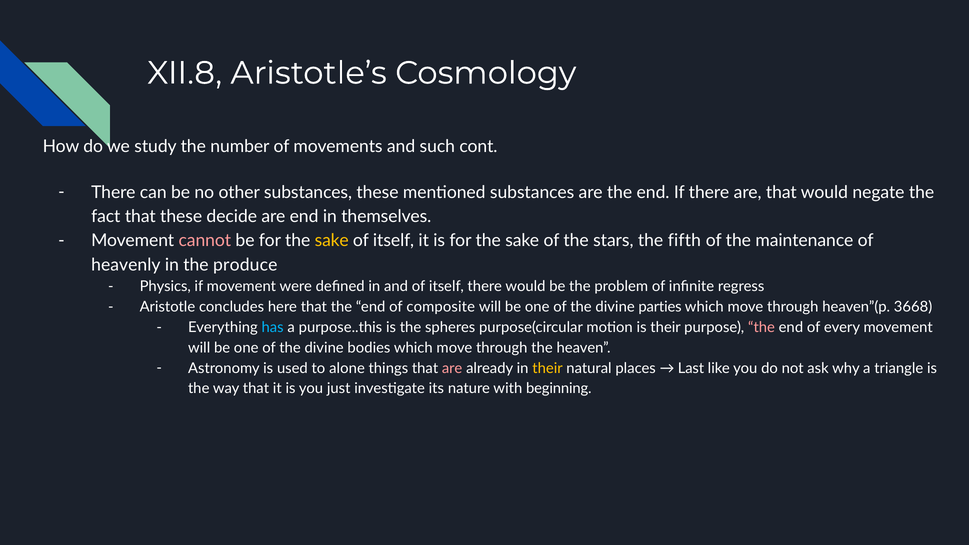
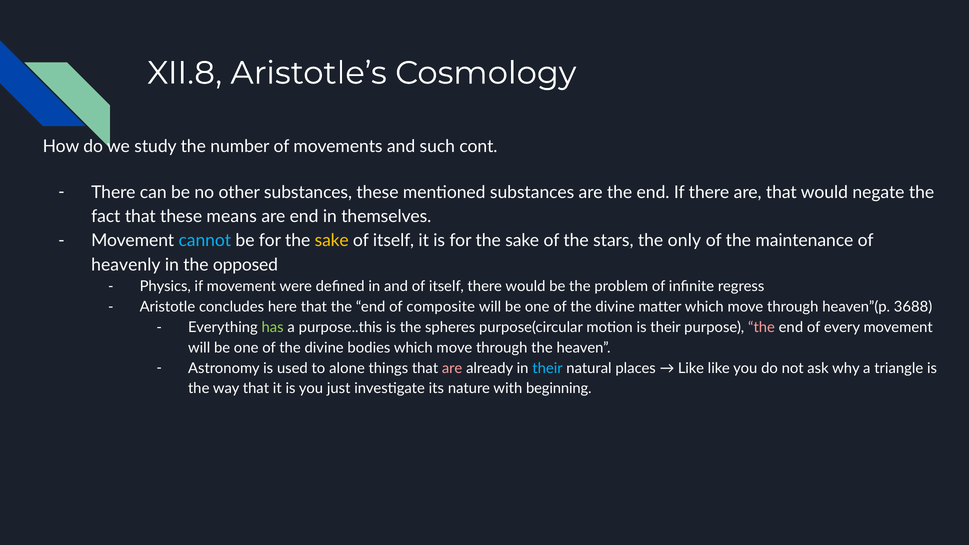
decide: decide -> means (232, 216)
cannot colour: pink -> light blue (205, 241)
fifth: fifth -> only (684, 241)
produce: produce -> opposed (245, 265)
parties: parties -> matter (660, 307)
3668: 3668 -> 3688 (913, 307)
has colour: light blue -> light green (273, 327)
their colour: yellow -> light blue (548, 368)
Last: Last -> Like (691, 368)
